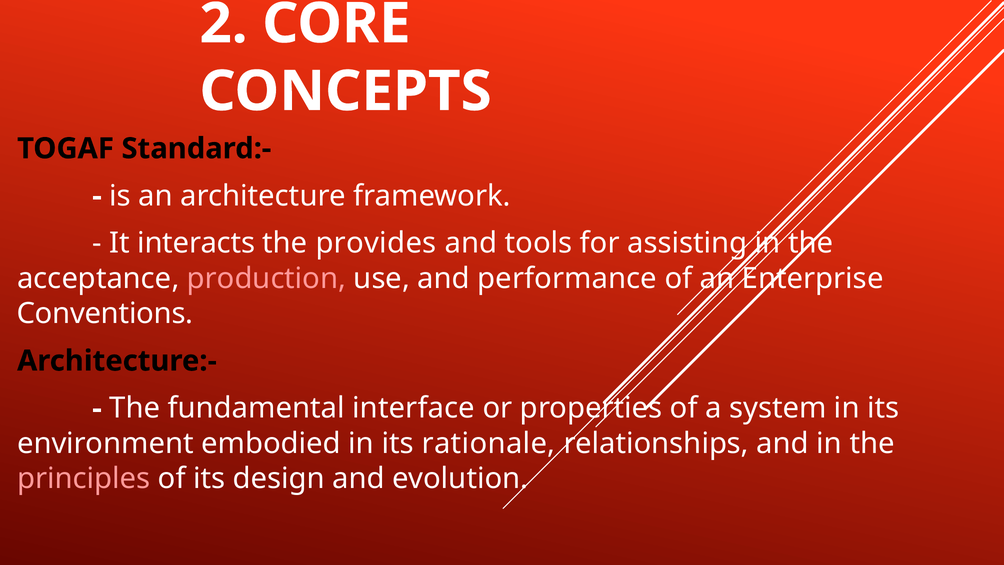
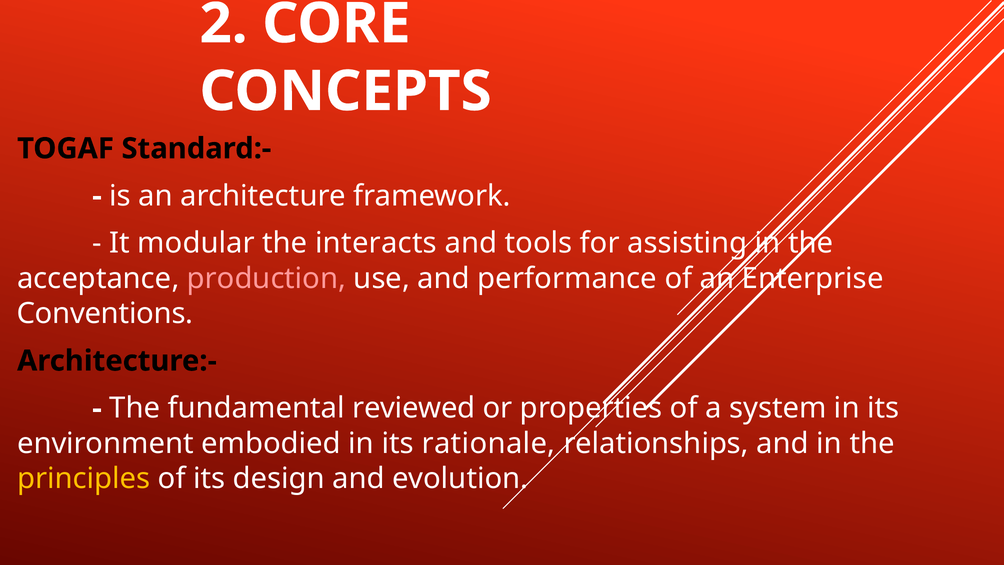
interacts: interacts -> modular (196, 243)
provides: provides -> interacts (376, 243)
interface: interface -> reviewed (414, 408)
principles colour: pink -> yellow (84, 478)
